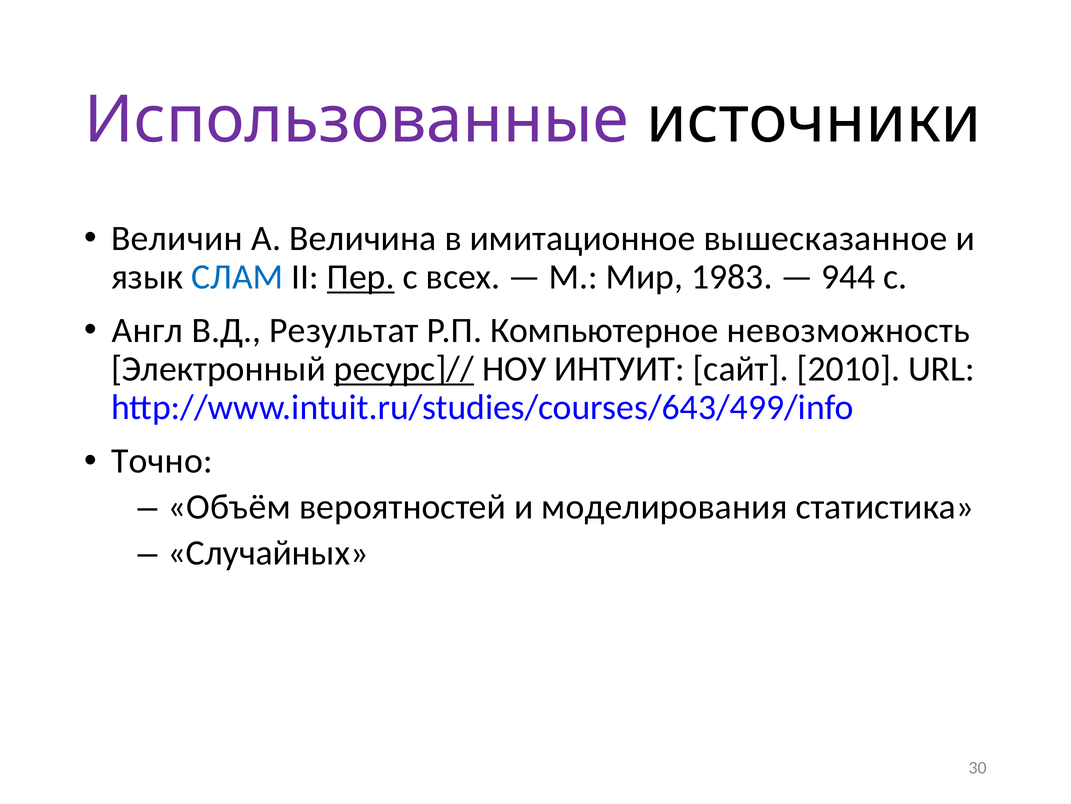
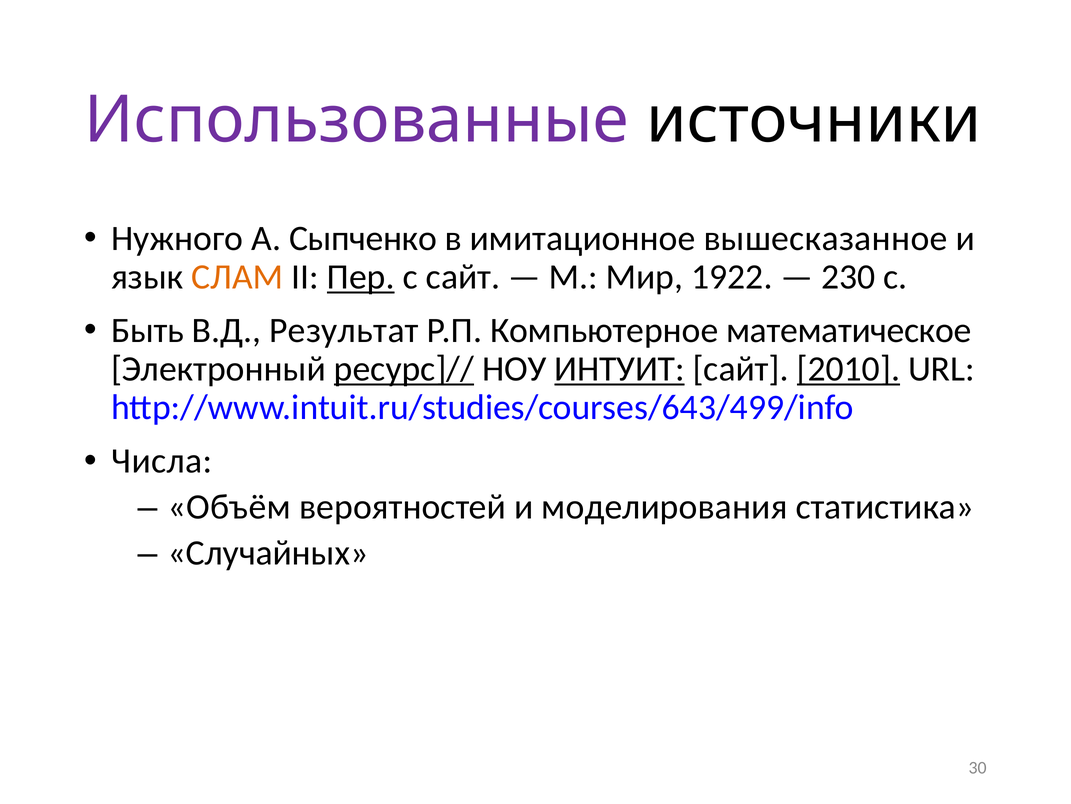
Величин: Величин -> Нужного (177, 238)
Величина: Величина -> Сыпченко (363, 238)
СЛАМ colour: blue -> orange (237, 277)
с всех: всех -> сайт (463, 277)
1983: 1983 -> 1922 (732, 277)
944: 944 -> 230 (848, 277)
Англ: Англ -> Быть (148, 330)
невозможность: невозможность -> математическое (849, 330)
ИНТУИТ underline: none -> present (619, 369)
2010 underline: none -> present (848, 369)
Точно: Точно -> Числа (162, 461)
